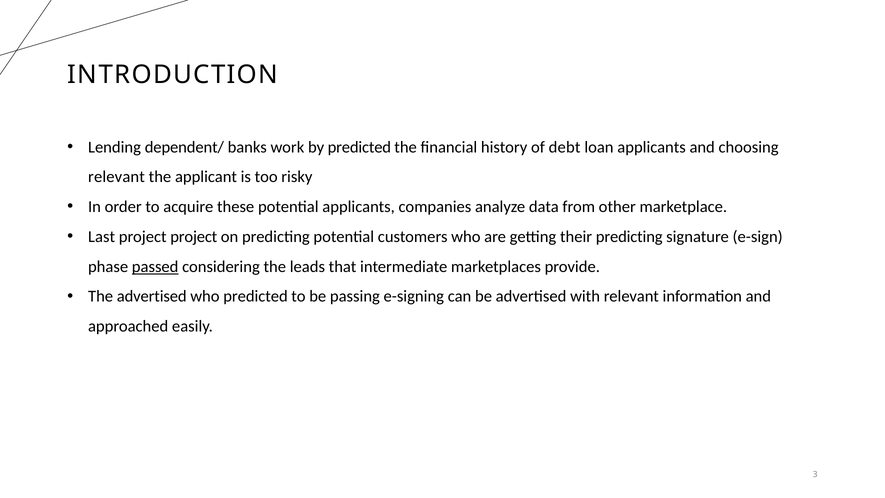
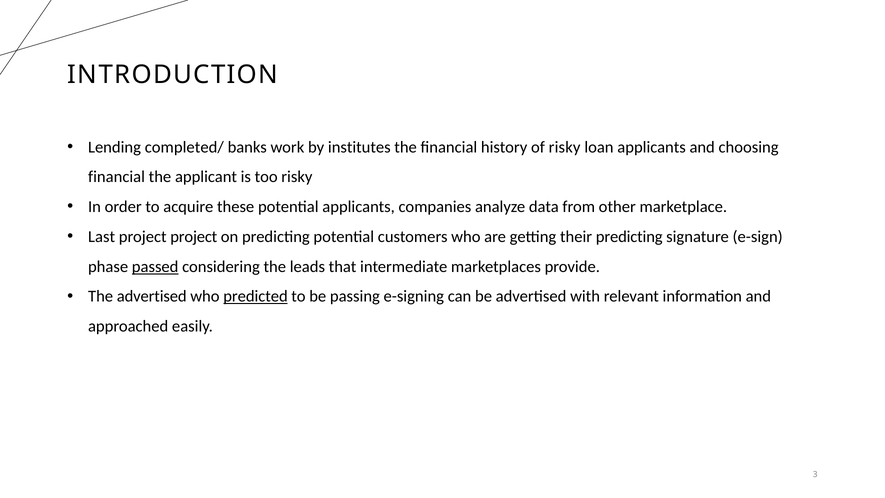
dependent/: dependent/ -> completed/ (184, 147)
by predicted: predicted -> institutes (359, 147)
of debt: debt -> risky (565, 147)
relevant: relevant -> financial (117, 177)
predicted underline: none -> present (256, 296)
